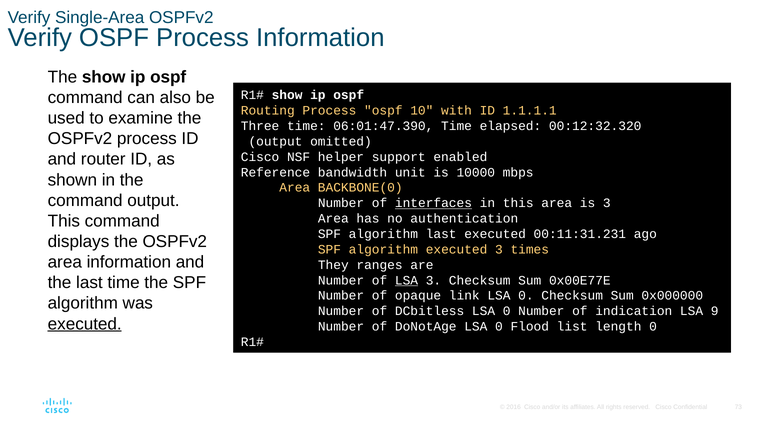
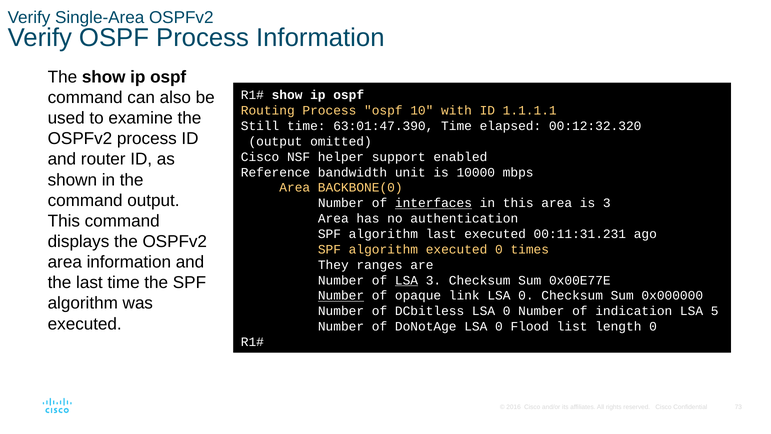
Three: Three -> Still (260, 126)
06:01:47.390: 06:01:47.390 -> 63:01:47.390 (383, 126)
executed 3: 3 -> 0 (499, 249)
Number underline: none -> present (341, 296)
9: 9 -> 5 (715, 311)
executed underline: present -> none (85, 324)
